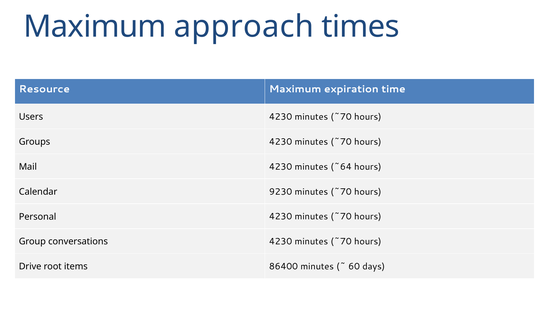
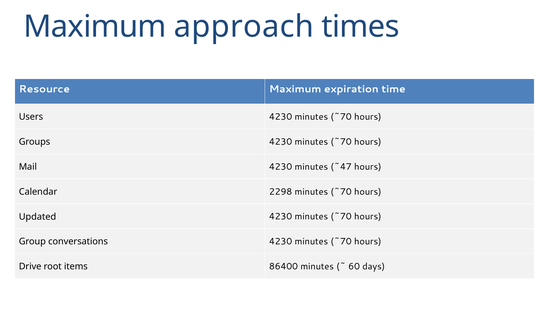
~64: ~64 -> ~47 (341, 167)
9230: 9230 -> 2298 (281, 192)
Personal: Personal -> Updated (38, 217)
